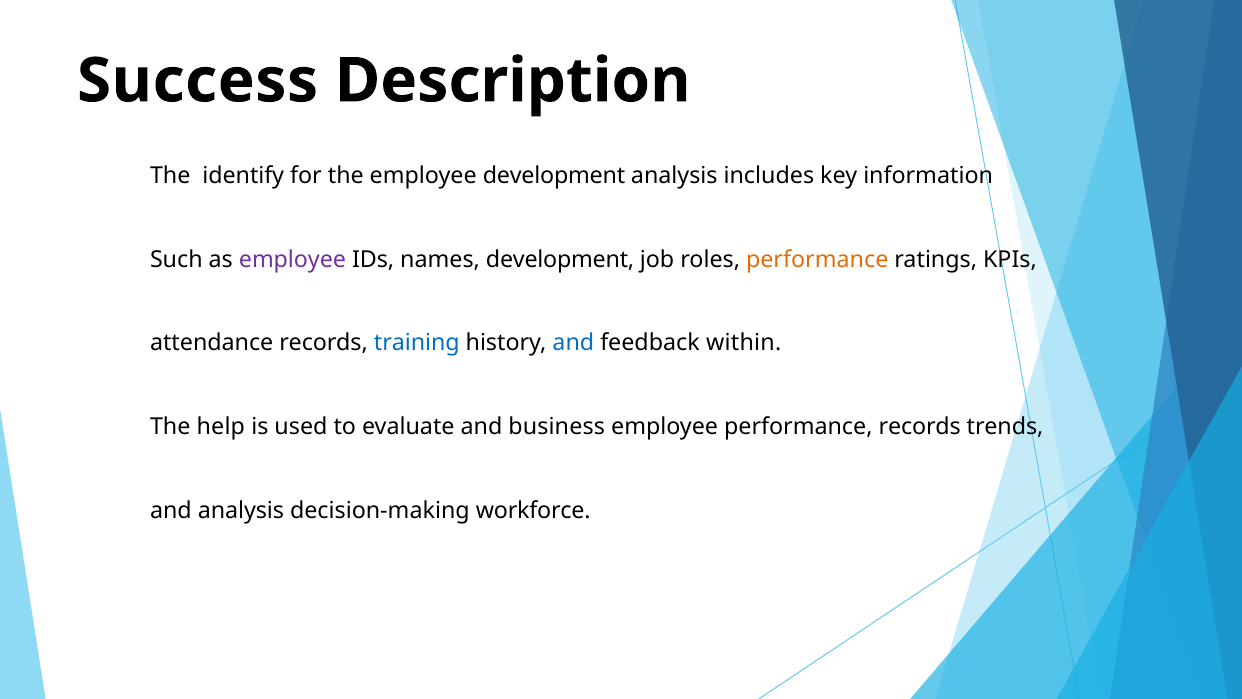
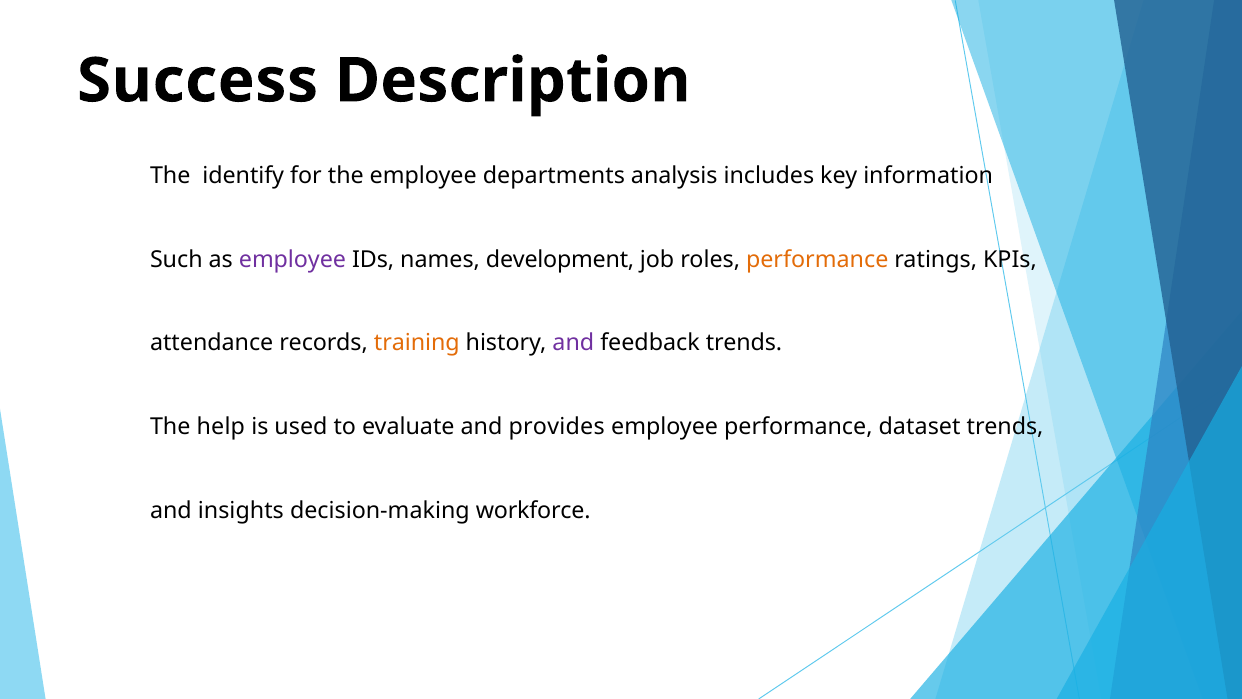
employee development: development -> departments (554, 175)
training colour: blue -> orange (417, 343)
and colour: blue -> purple (573, 343)
feedback within: within -> trends (744, 343)
business: business -> provides (557, 427)
performance records: records -> dataset (920, 427)
and analysis: analysis -> insights (241, 511)
